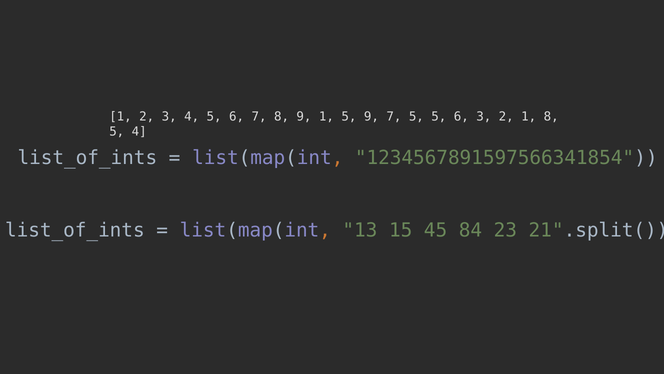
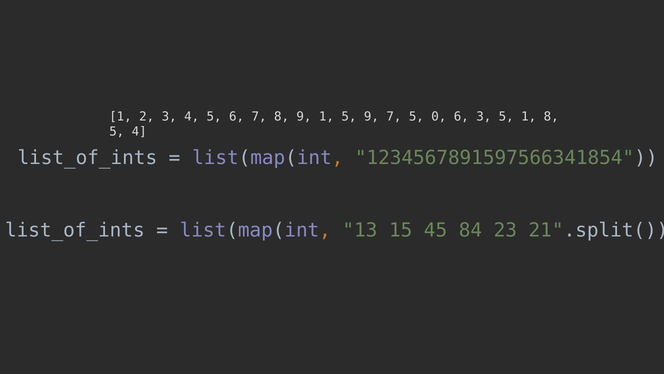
5 5: 5 -> 0 (439, 117)
3 2: 2 -> 5 (506, 117)
